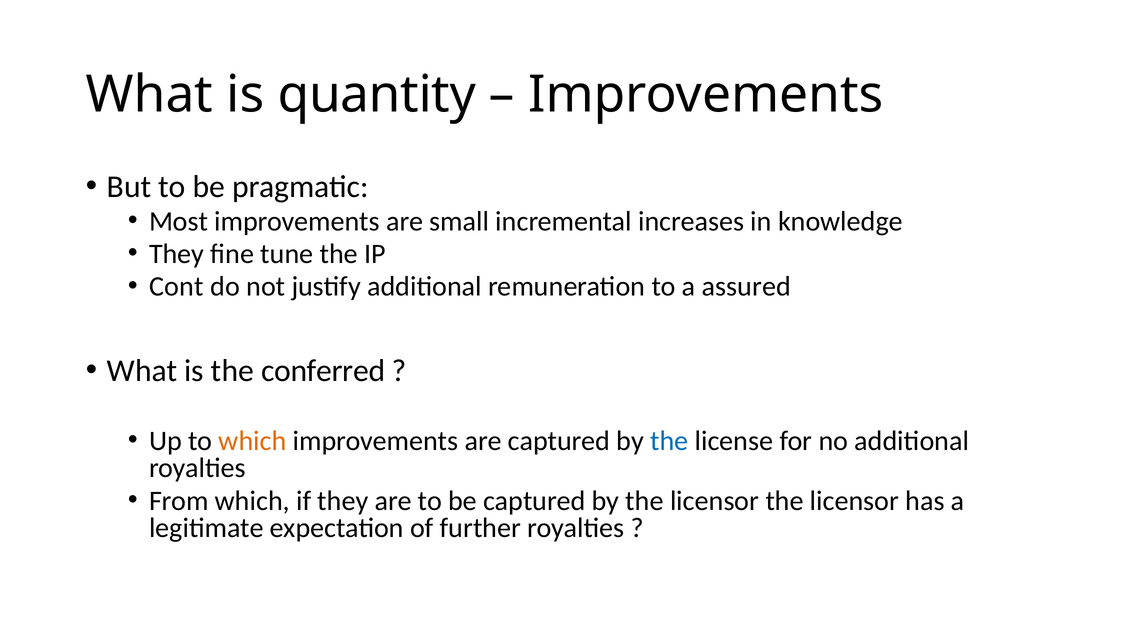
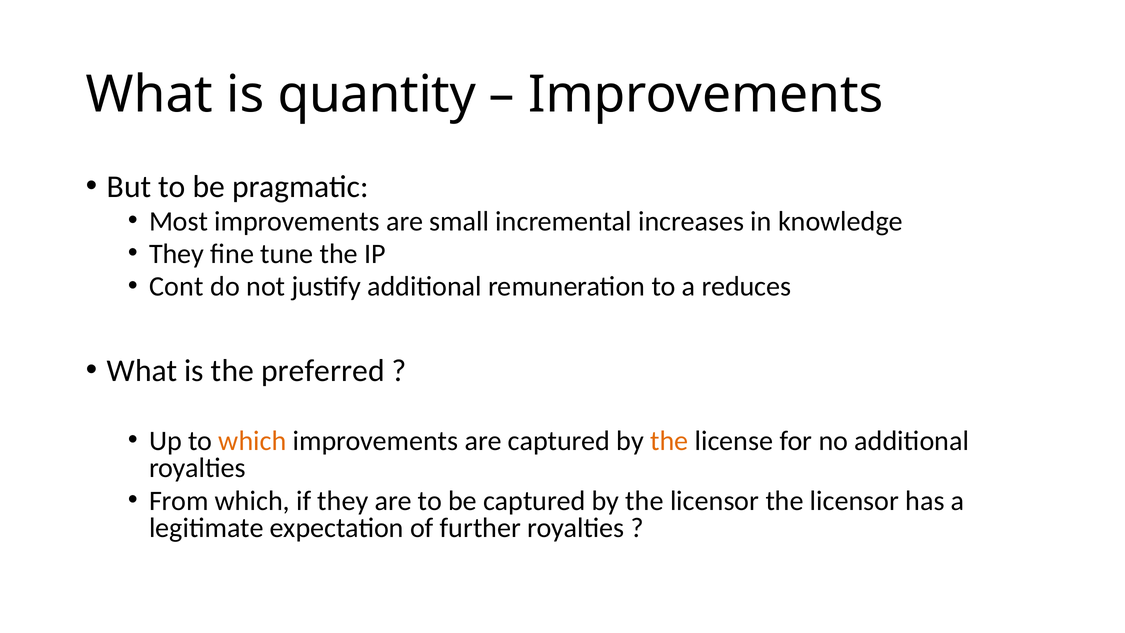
assured: assured -> reduces (746, 286)
conferred: conferred -> preferred (323, 371)
the colour: blue -> orange (669, 441)
